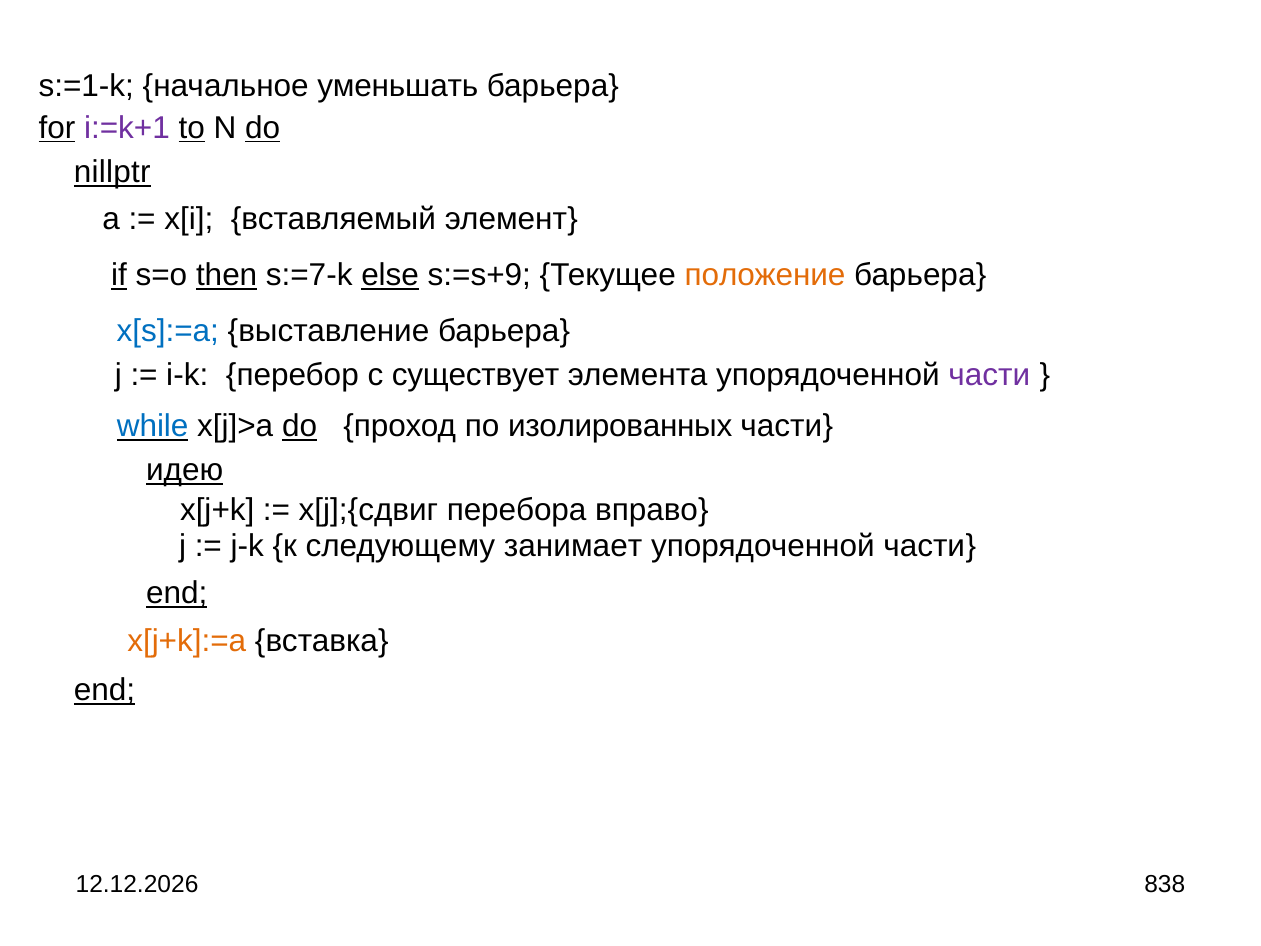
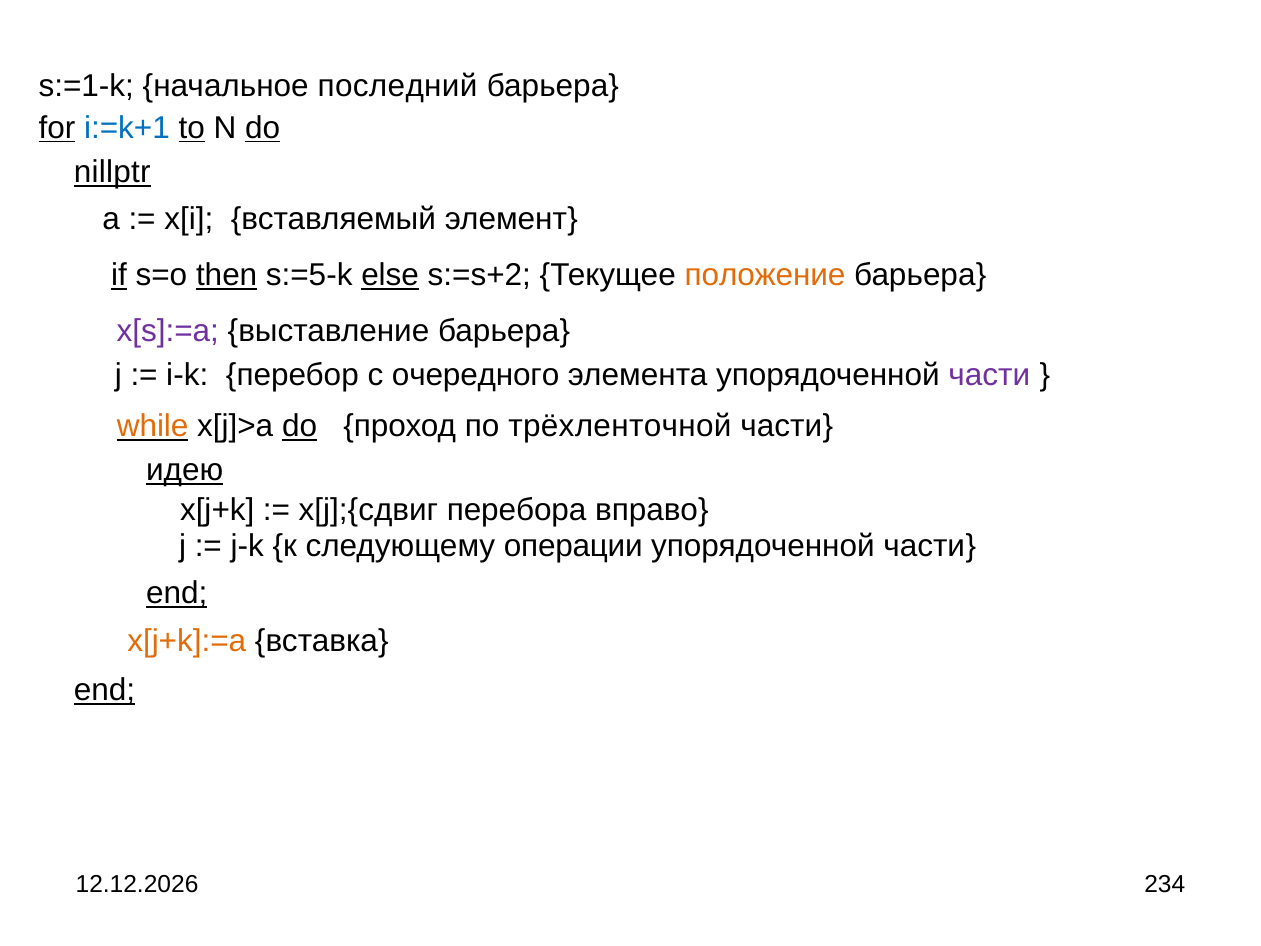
уменьшать: уменьшать -> последний (398, 86)
i:=k+1 colour: purple -> blue (127, 128)
s:=7-k: s:=7-k -> s:=5-k (309, 275)
s:=s+9: s:=s+9 -> s:=s+2 (479, 275)
x[s]:=a colour: blue -> purple (168, 331)
существует: существует -> очередного (476, 375)
while colour: blue -> orange (153, 426)
изолированных: изолированных -> трёхленточной (620, 426)
занимает: занимает -> операции (573, 546)
838: 838 -> 234 (1165, 884)
